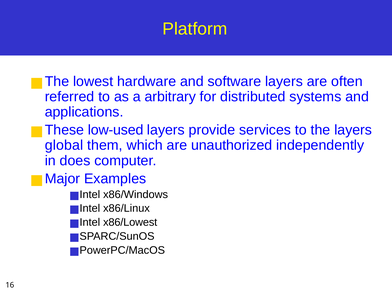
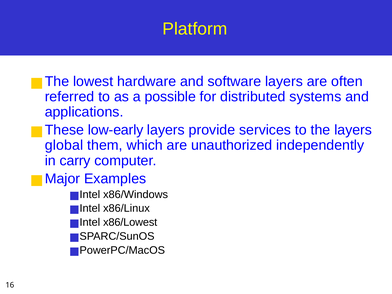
arbitrary: arbitrary -> possible (170, 97)
low-used: low-used -> low-early (116, 130)
does: does -> carry (75, 161)
